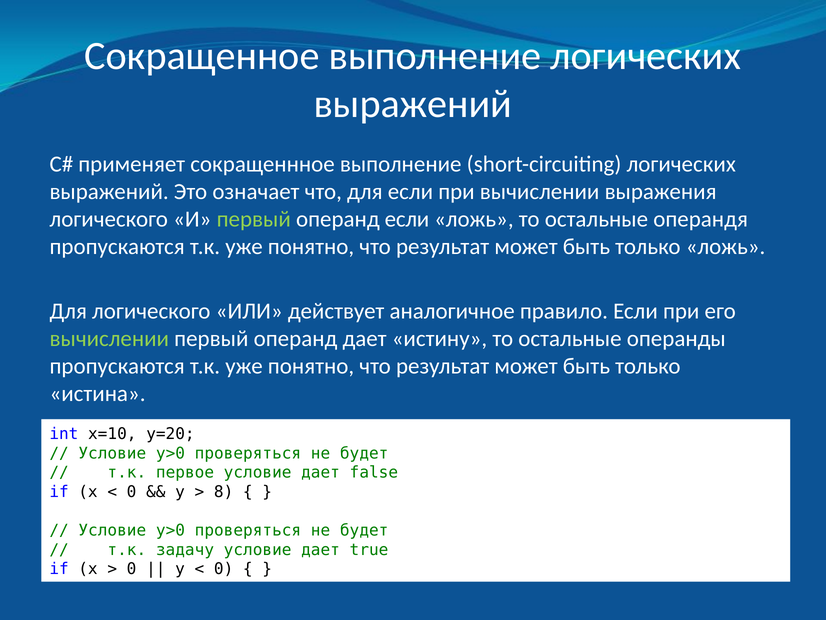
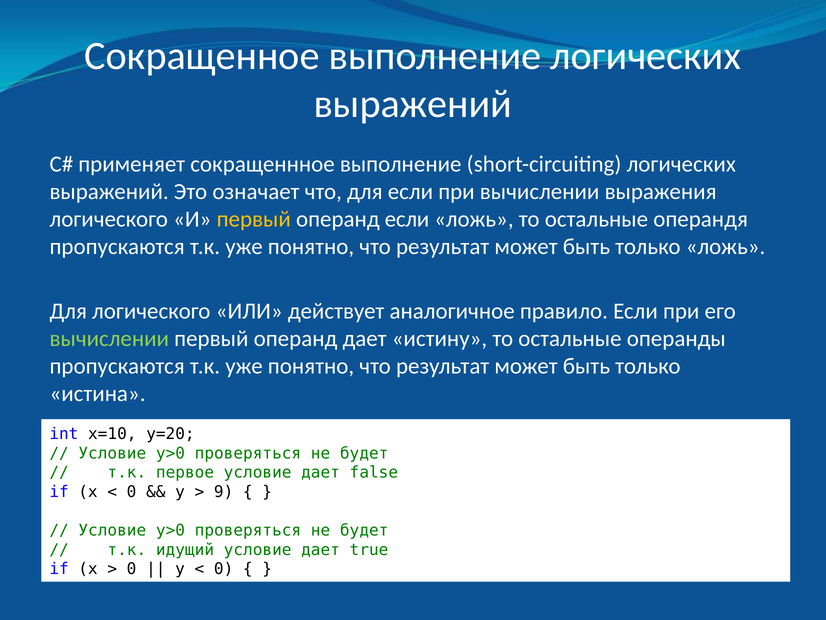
первый colour: light green -> yellow (254, 219)
8: 8 -> 9 (224, 492)
задачу: задачу -> идущий (185, 549)
